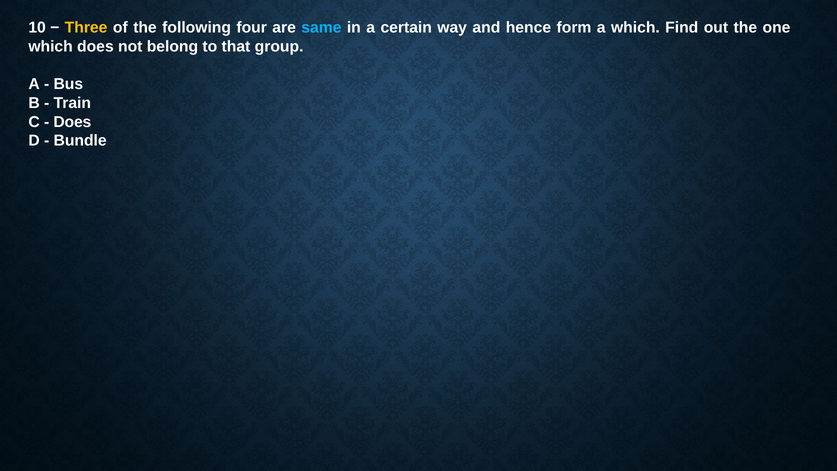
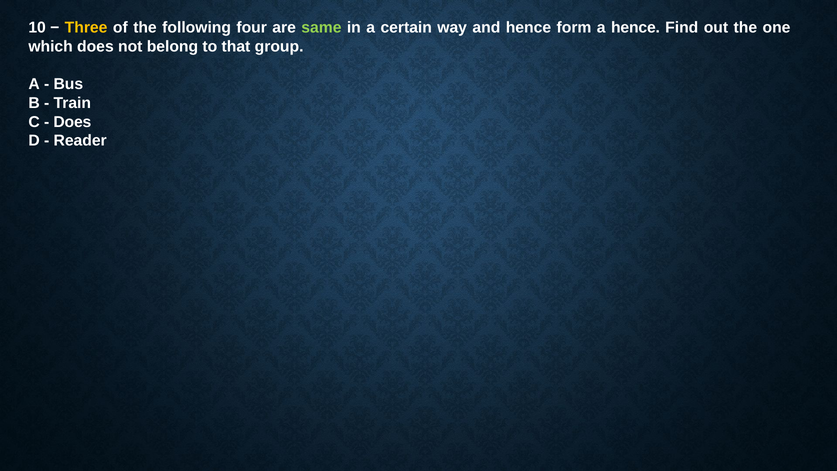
same colour: light blue -> light green (321, 28)
a which: which -> hence (635, 28)
Bundle: Bundle -> Reader (80, 141)
